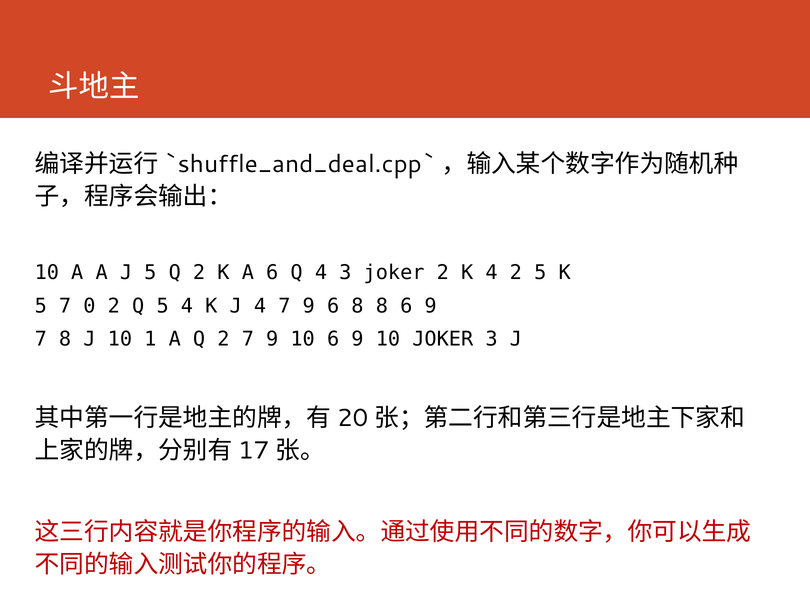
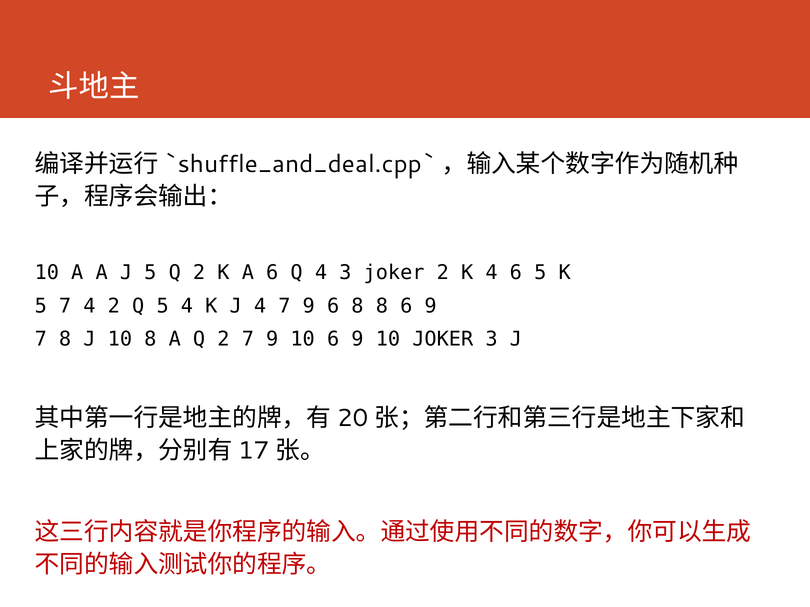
4 2: 2 -> 6 (516, 273)
7 0: 0 -> 4 (89, 306)
10 1: 1 -> 8 (150, 339)
